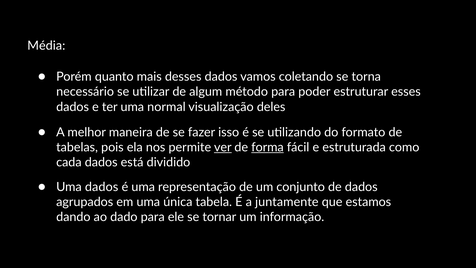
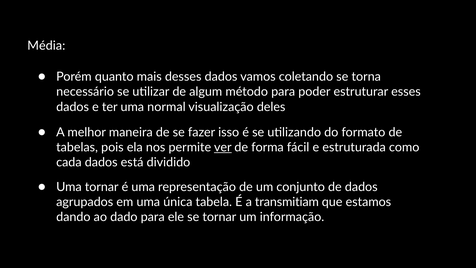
forma underline: present -> none (267, 147)
Uma dados: dados -> tornar (102, 187)
juntamente: juntamente -> transmitiam (287, 202)
